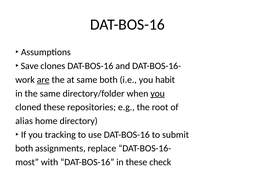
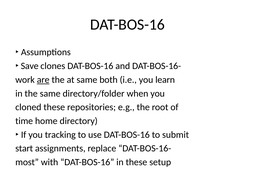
habit: habit -> learn (165, 80)
you underline: present -> none (158, 94)
alias: alias -> time (24, 121)
both: both -> start (24, 149)
check: check -> setup (160, 162)
